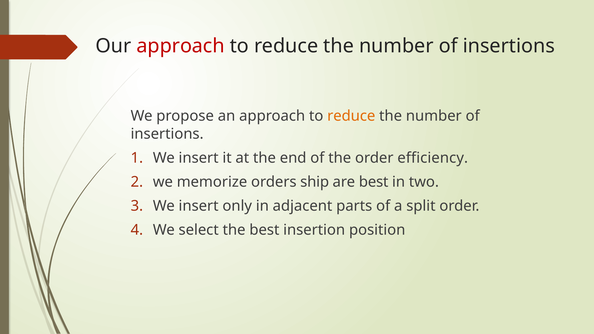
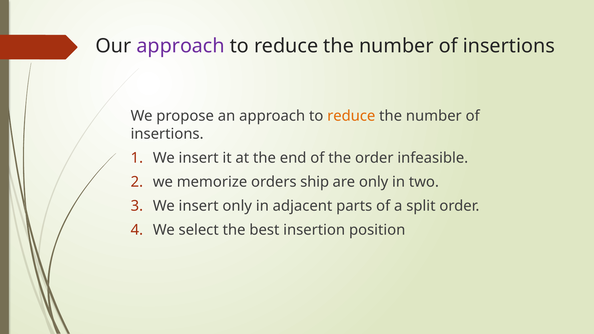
approach colour: red -> purple (181, 46)
efficiency: efficiency -> infeasible (433, 158)
are best: best -> only (374, 182)
